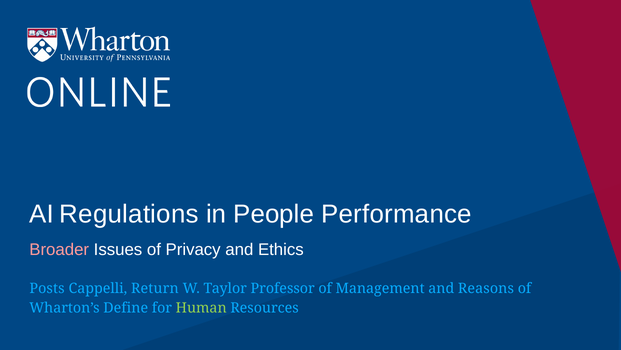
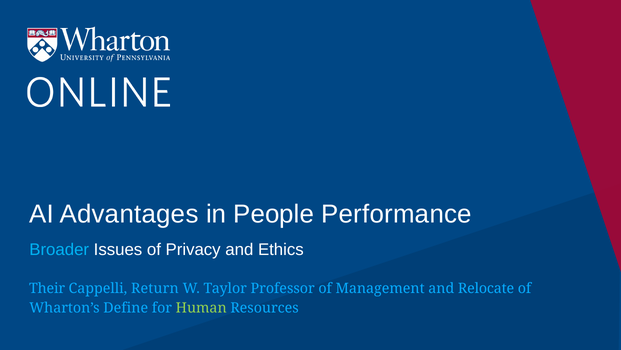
Regulations: Regulations -> Advantages (129, 214)
Broader colour: pink -> light blue (59, 249)
Posts: Posts -> Their (47, 288)
Reasons: Reasons -> Relocate (486, 288)
